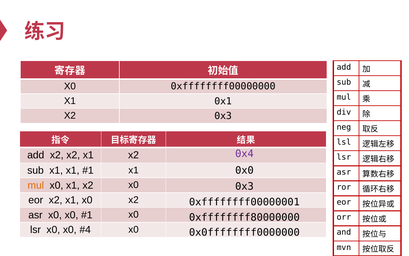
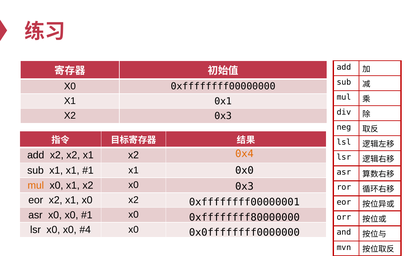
0x4 colour: purple -> orange (244, 154)
